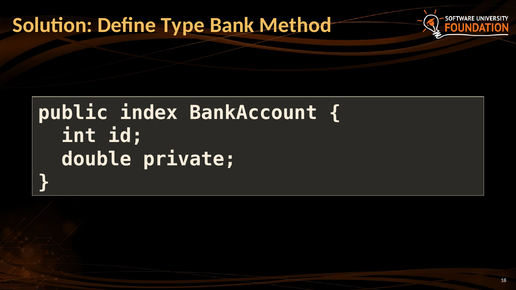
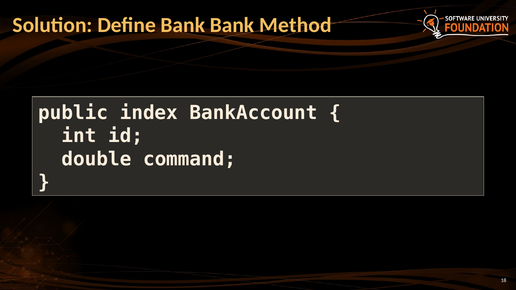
Define Type: Type -> Bank (183, 25)
private: private -> command (190, 159)
